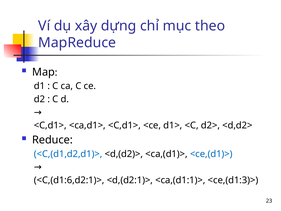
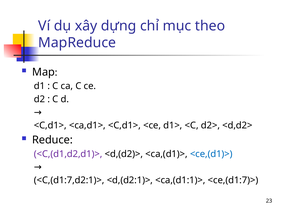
<C,(d1,d2,d1)> colour: blue -> purple (68, 154)
<C,(d1:6,d2:1)>: <C,(d1:6,d2:1)> -> <C,(d1:7,d2:1)> (69, 180)
<ce,(d1:3)>: <ce,(d1:3)> -> <ce,(d1:7)> (233, 180)
